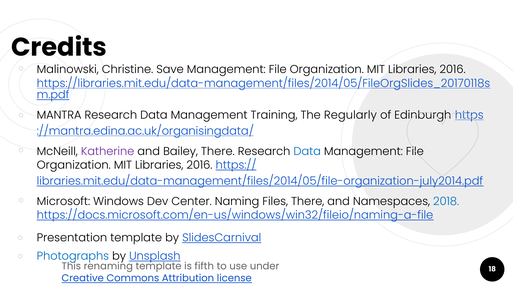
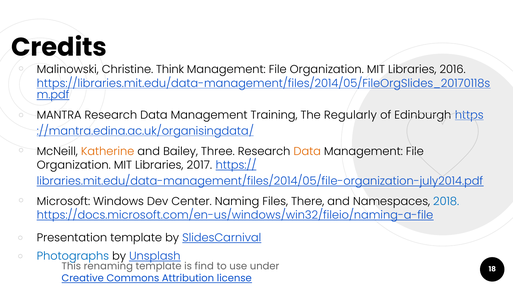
Save: Save -> Think (170, 69)
Katherine colour: purple -> orange (108, 151)
Bailey There: There -> Three (218, 151)
Data colour: blue -> orange (307, 151)
2016: 2016 -> 2017 (199, 165)
fifth: fifth -> find (204, 266)
